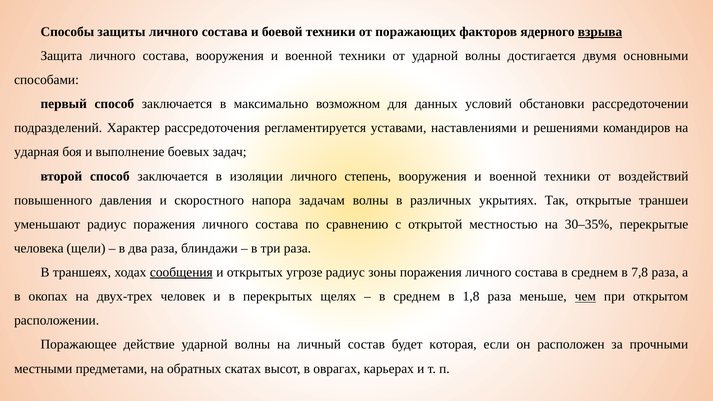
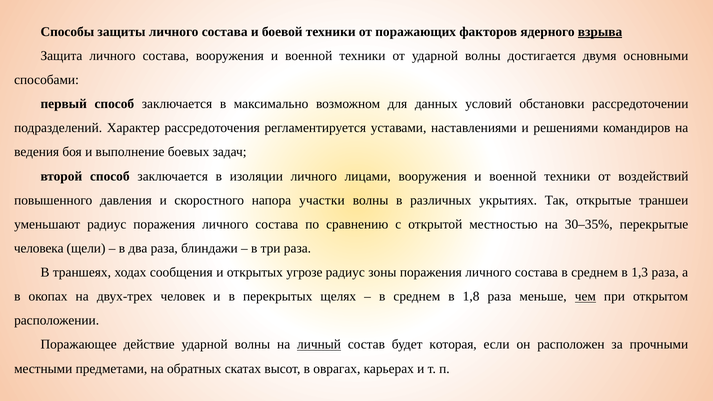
ударная: ударная -> ведения (37, 152)
степень: степень -> лицами (368, 176)
задачам: задачам -> участки (322, 200)
сообщения underline: present -> none (181, 272)
7,8: 7,8 -> 1,3 (640, 272)
личный underline: none -> present (319, 345)
